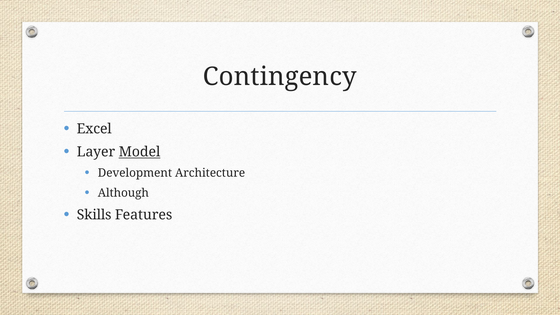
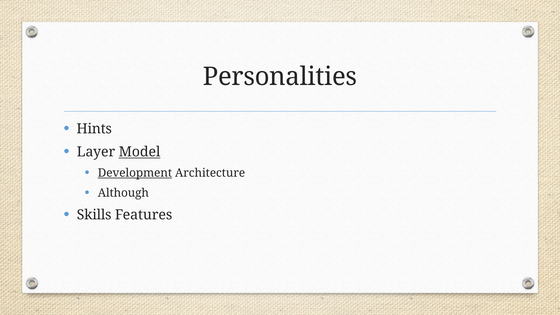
Contingency: Contingency -> Personalities (280, 77)
Excel: Excel -> Hints (94, 129)
Development underline: none -> present (135, 173)
